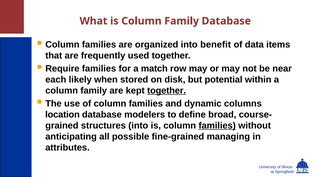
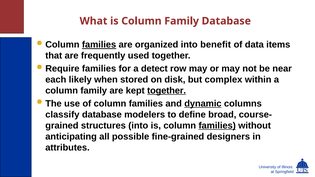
families underline: none -> present (99, 45)
match: match -> detect (154, 69)
potential: potential -> complex (224, 80)
dynamic underline: none -> present (203, 104)
location: location -> classify (62, 115)
managing: managing -> designers (228, 137)
